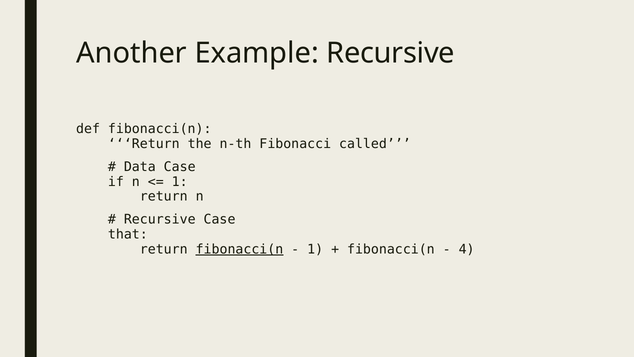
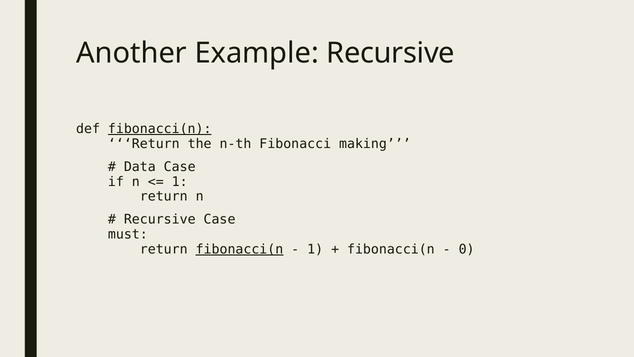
fibonacci(n underline: none -> present (160, 129)
called: called -> making (375, 144)
that: that -> must (128, 234)
4: 4 -> 0 (467, 249)
